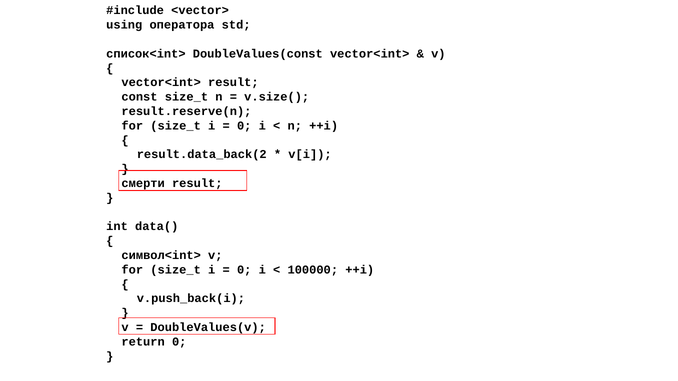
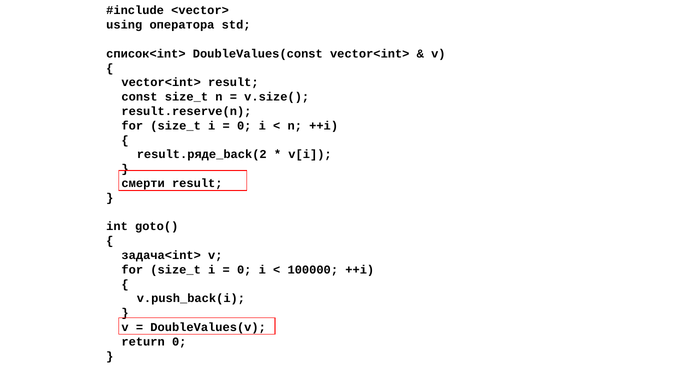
result.data_back(2: result.data_back(2 -> result.ряде_back(2 (202, 155)
data(: data( -> goto( (157, 227)
символ<int>: символ<int> -> задача<int> (161, 256)
